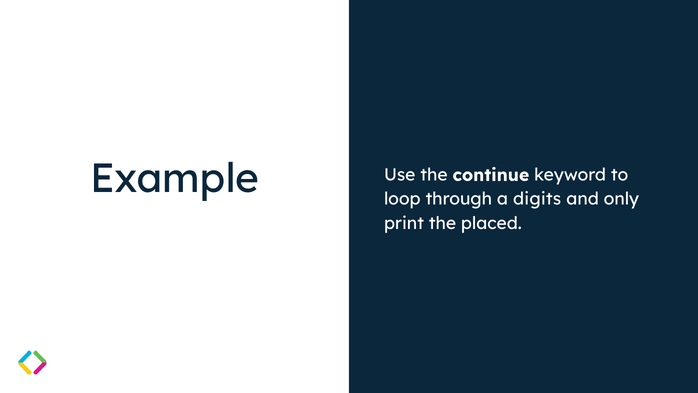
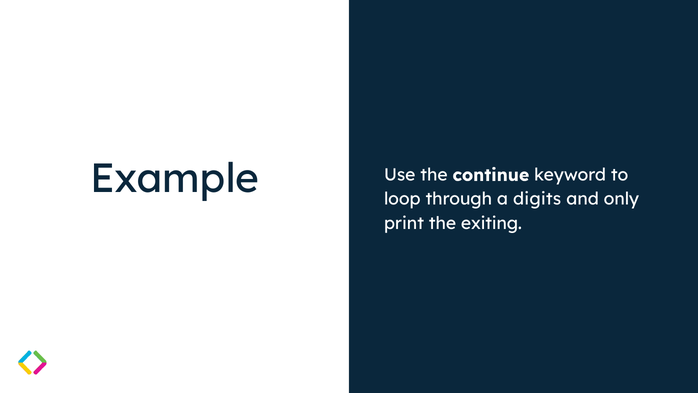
placed: placed -> exiting (491, 223)
